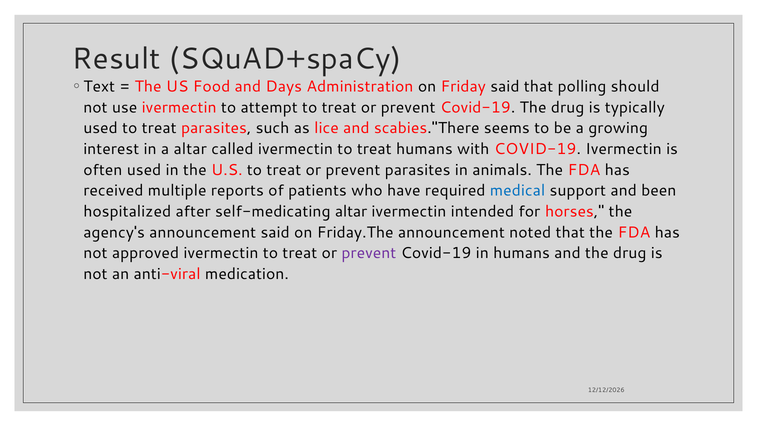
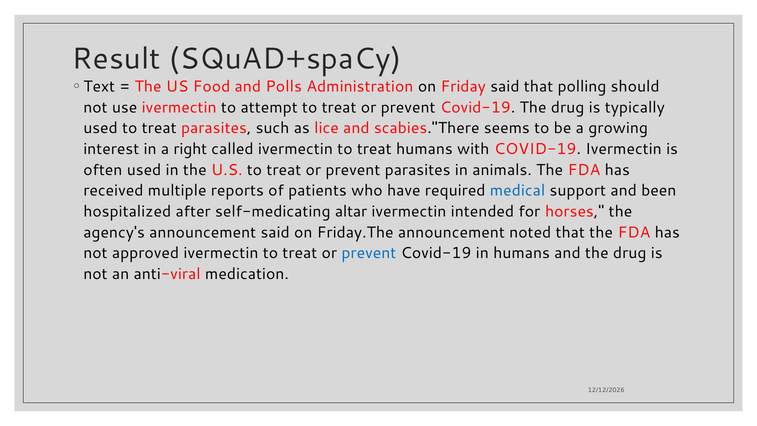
Days: Days -> Polls (284, 86)
a altar: altar -> right (190, 149)
prevent colour: purple -> blue (369, 253)
